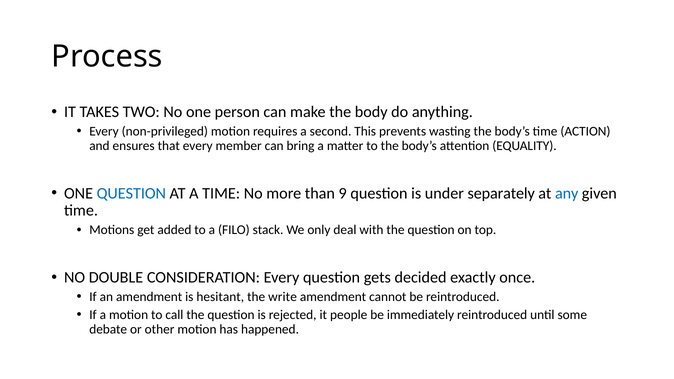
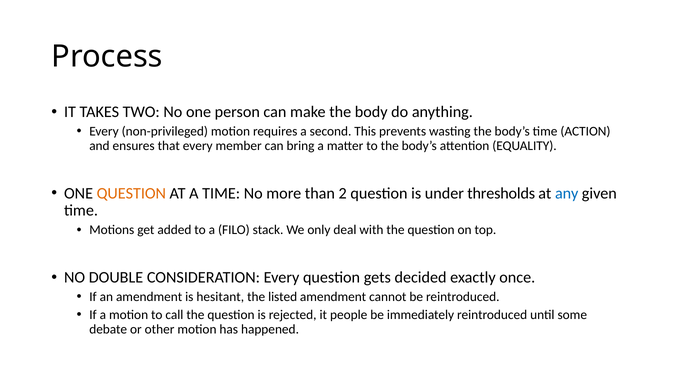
QUESTION colour: blue -> orange (131, 193)
9: 9 -> 2 (343, 193)
separately: separately -> thresholds (501, 193)
write: write -> listed (283, 297)
